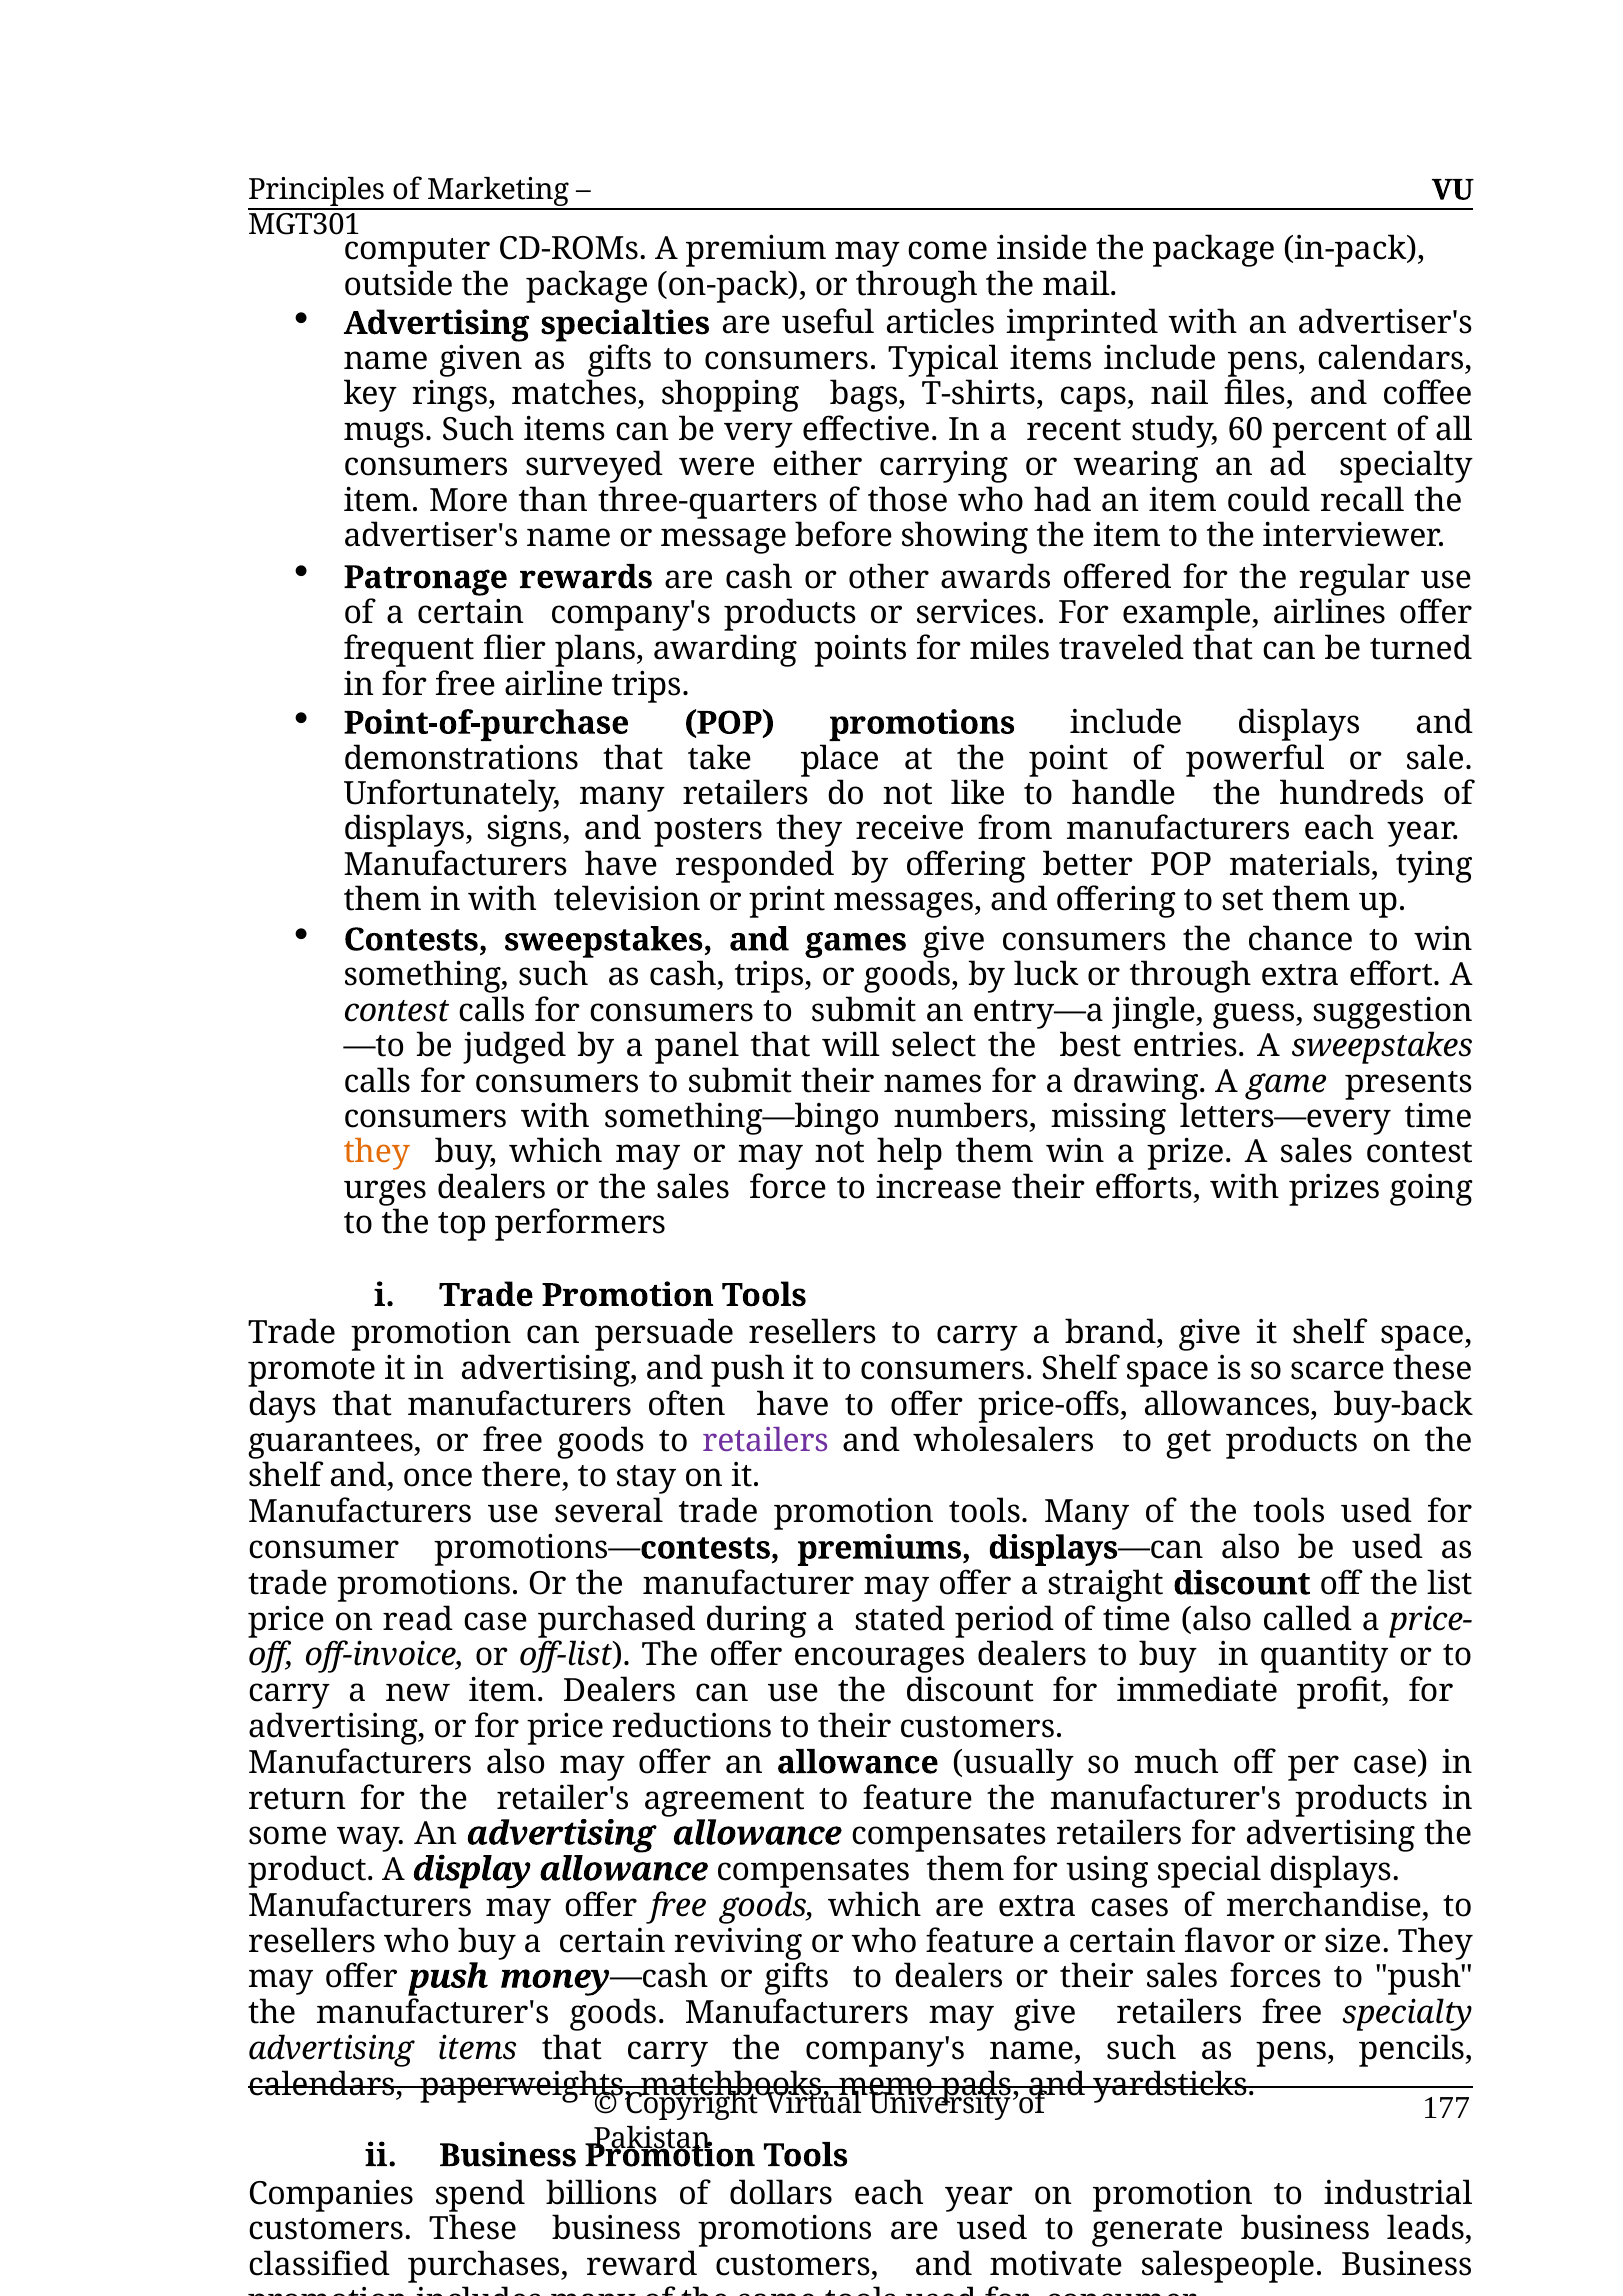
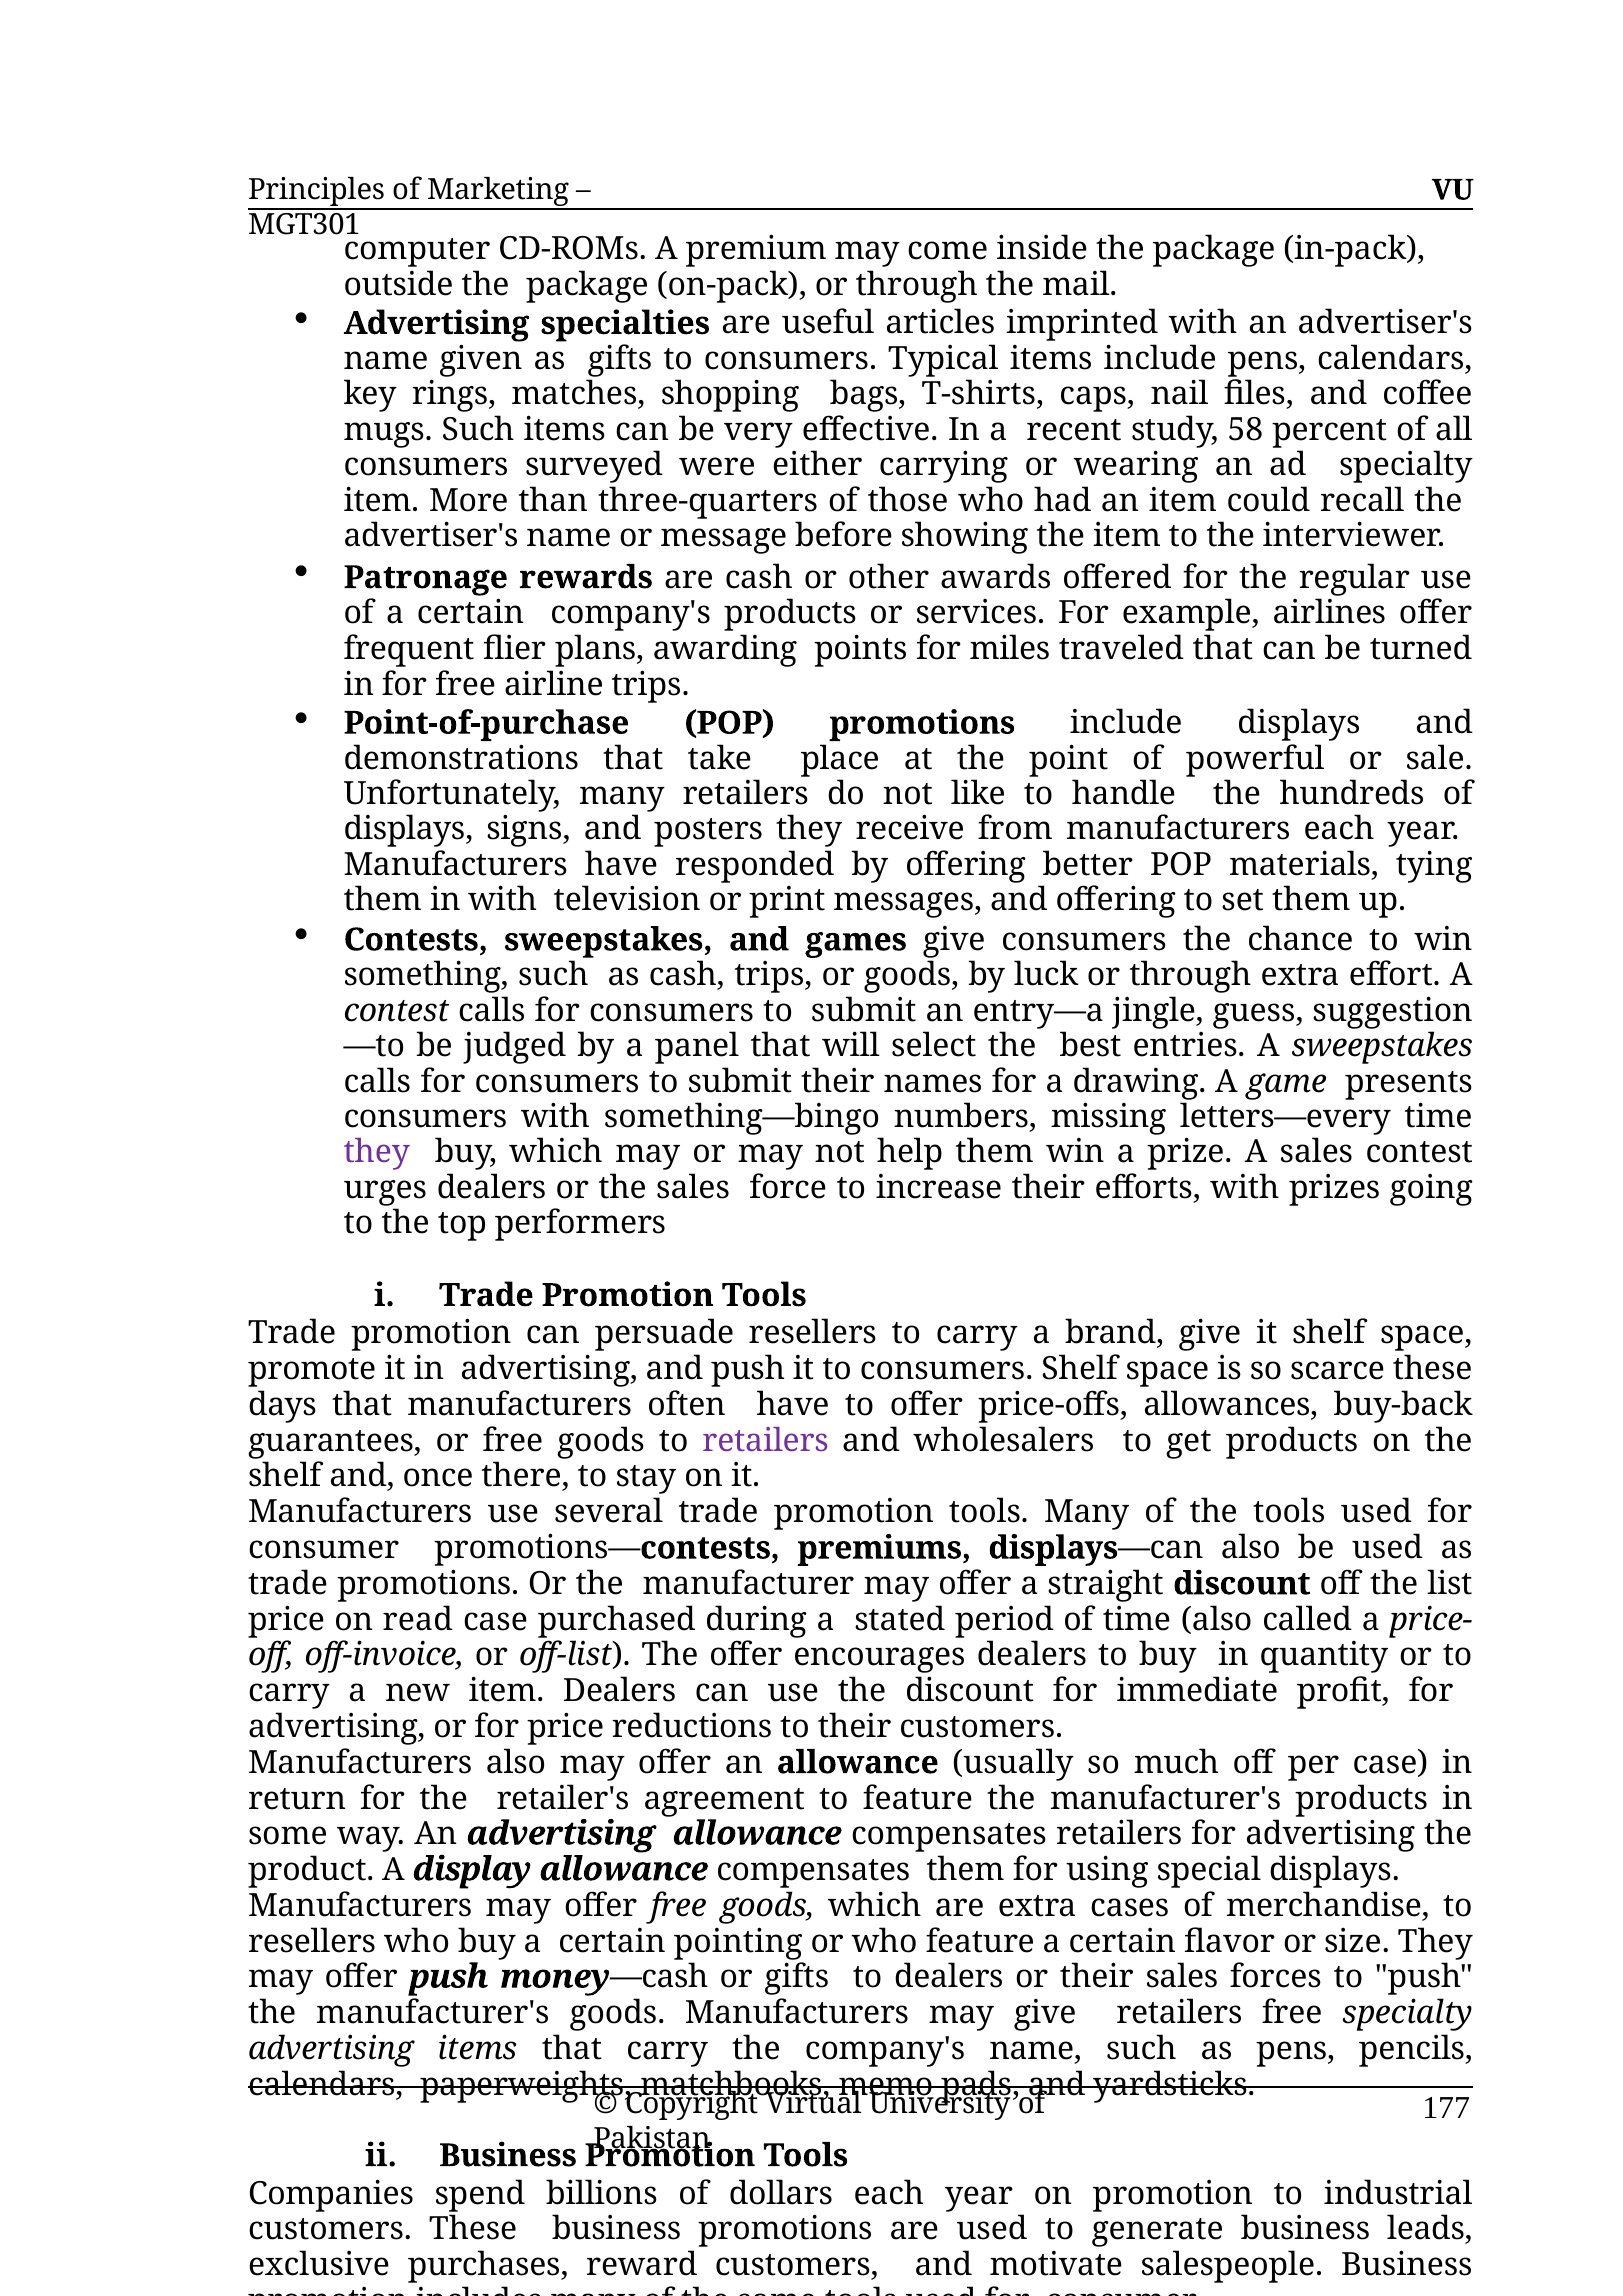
60: 60 -> 58 (1245, 430)
they colour: orange -> purple (377, 1153)
reviving: reviving -> pointing (738, 1942)
classified: classified -> exclusive (319, 2266)
